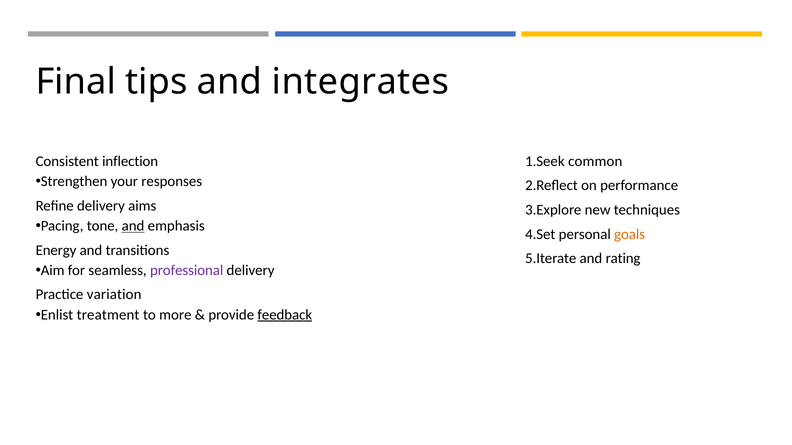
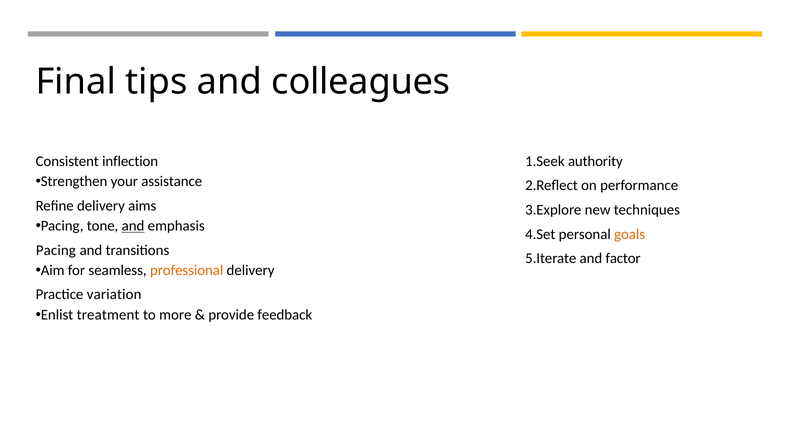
integrates: integrates -> colleagues (361, 82)
common: common -> authority (595, 162)
responses: responses -> assistance (172, 182)
Energy: Energy -> Pacing (56, 250)
rating: rating -> factor (623, 259)
professional colour: purple -> orange (187, 271)
feedback underline: present -> none (285, 315)
